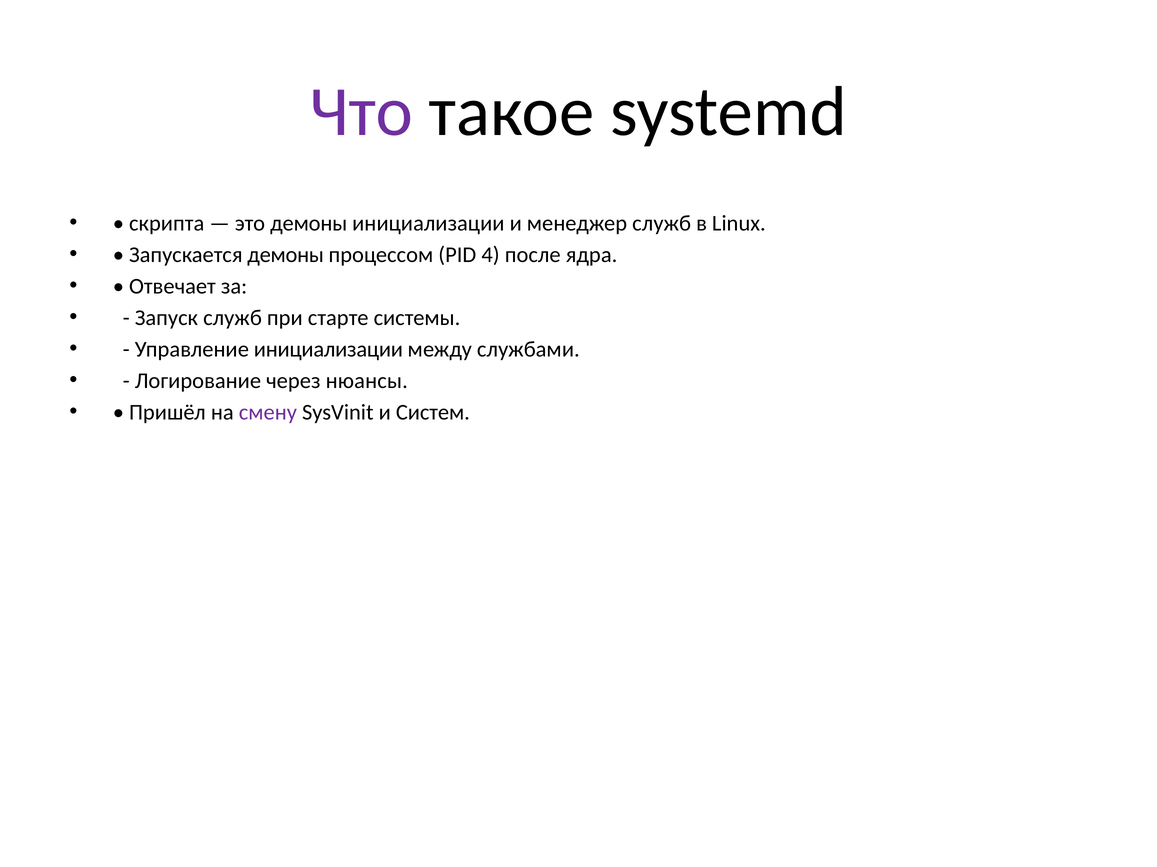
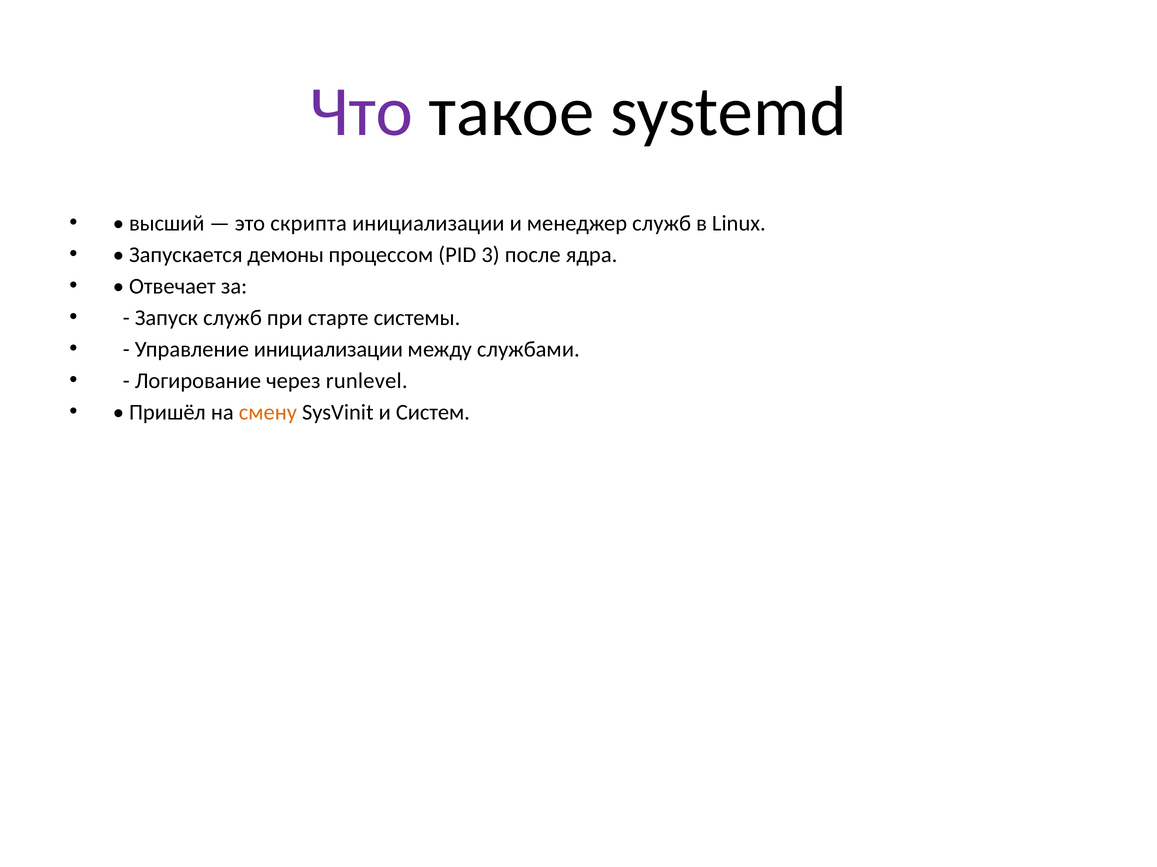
скрипта: скрипта -> высший (167, 223)
это демоны: демоны -> скрипта (309, 223)
4: 4 -> 3 (491, 255)
нюансы: нюансы -> runlevel (367, 381)
смену colour: purple -> orange (268, 412)
